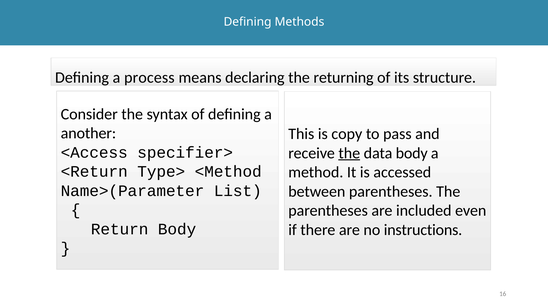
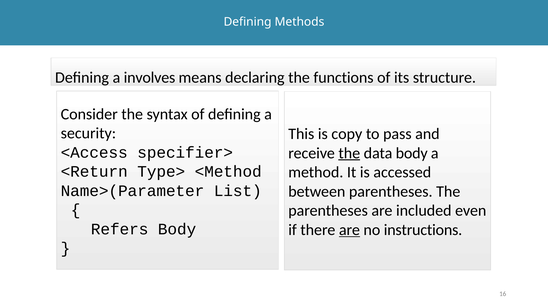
process: process -> involves (150, 78)
returning: returning -> functions (344, 78)
another: another -> security (88, 133)
Return: Return -> Refers (120, 229)
are underline: none -> present (349, 230)
